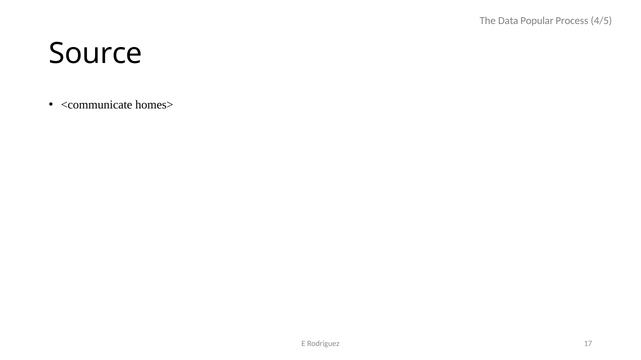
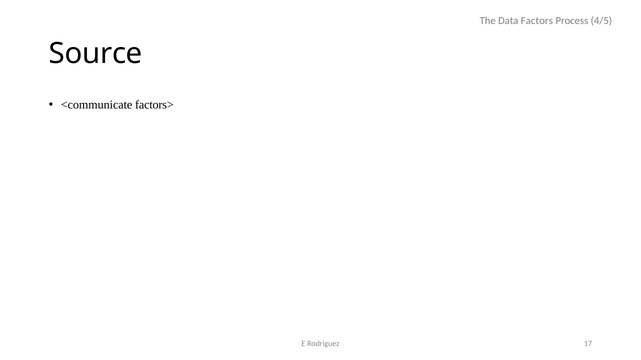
Popular: Popular -> Factors (537, 21)
homes>: homes> -> factors> (154, 105)
